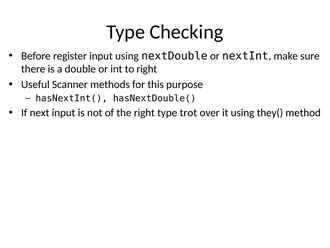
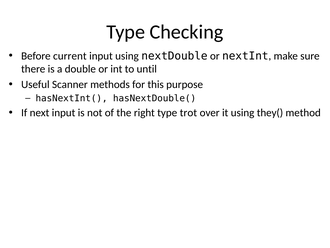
register: register -> current (70, 56)
to right: right -> until (147, 69)
